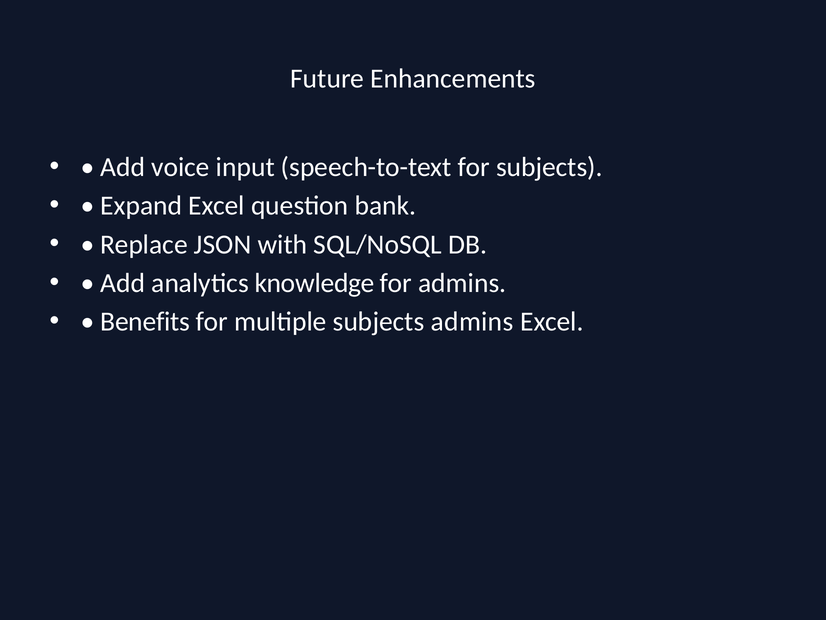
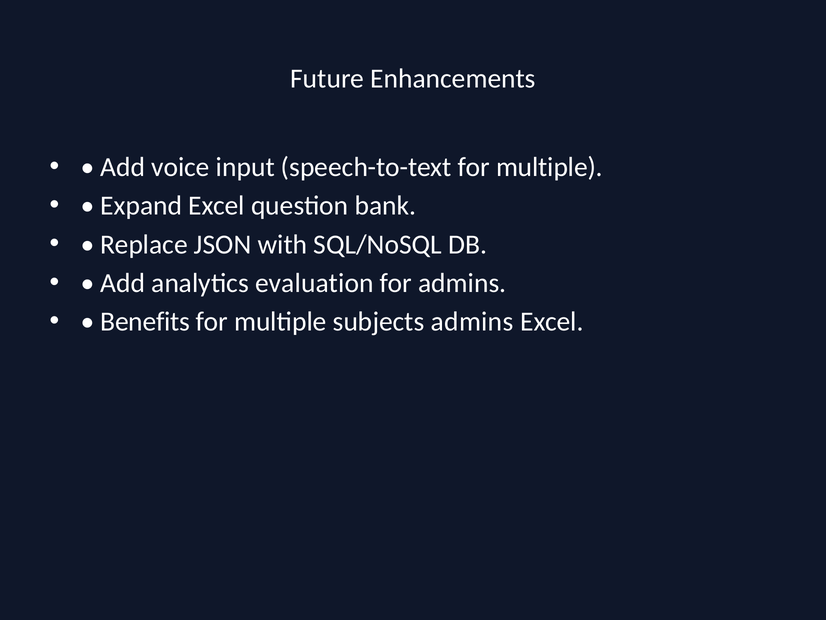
speech-to-text for subjects: subjects -> multiple (549, 167)
knowledge: knowledge -> evaluation (314, 283)
